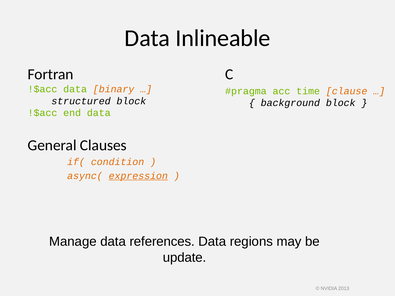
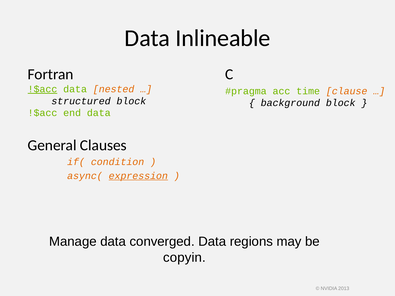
!$acc underline: none -> present (42, 89)
binary: binary -> nested (114, 89)
references: references -> converged (162, 242)
update: update -> copyin (184, 258)
